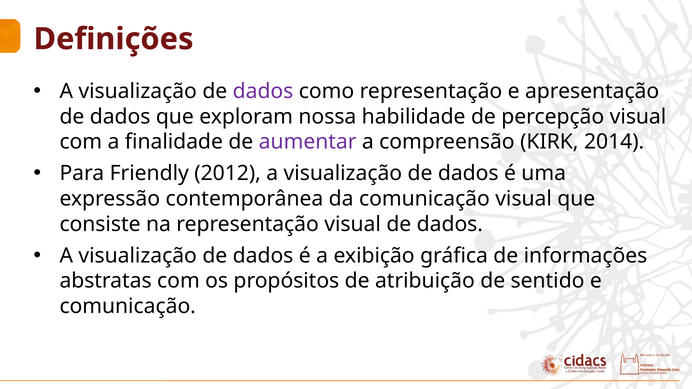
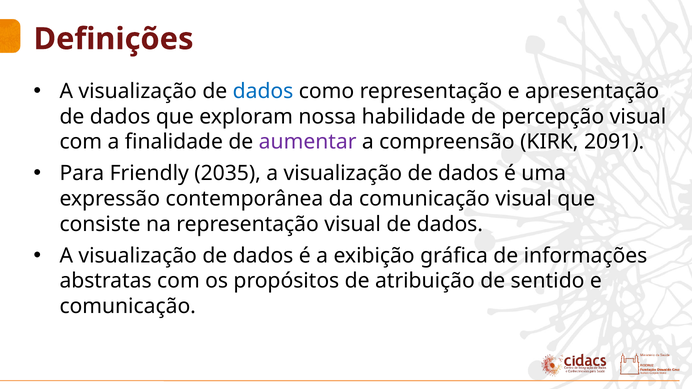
dados colour: purple -> blue (263, 91)
2014: 2014 -> 2091 (614, 142)
2012: 2012 -> 2035 (228, 174)
